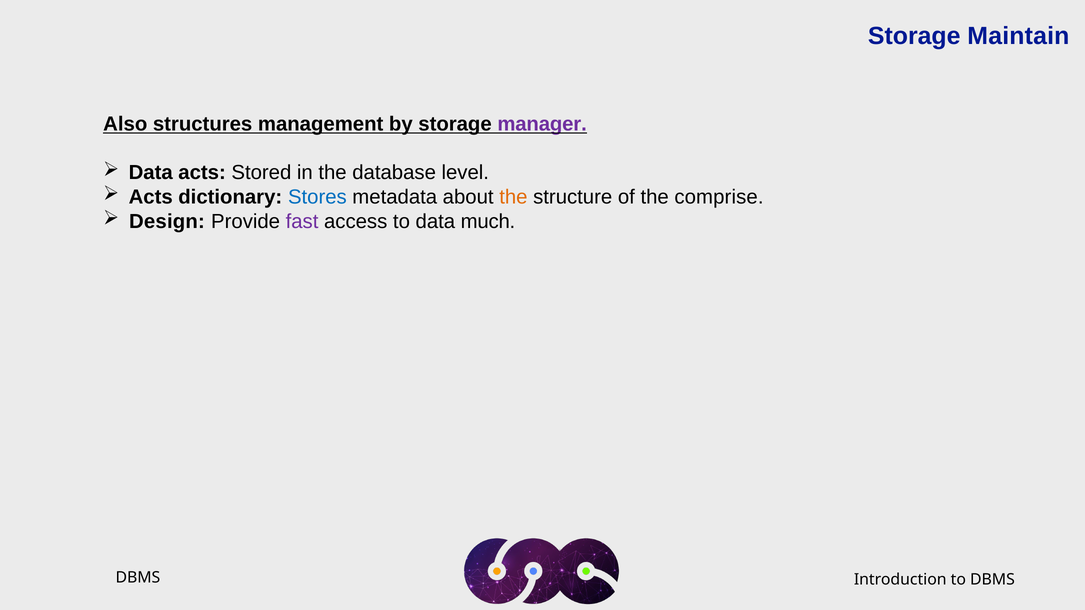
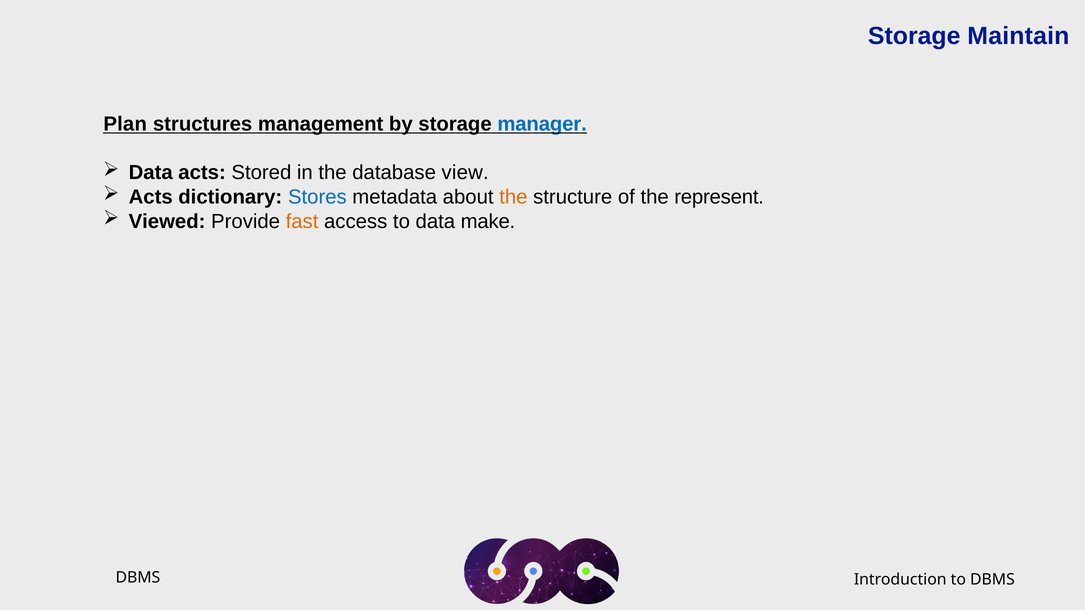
Also: Also -> Plan (125, 124)
manager colour: purple -> blue (542, 124)
level: level -> view (465, 173)
comprise: comprise -> represent (719, 197)
Design: Design -> Viewed (167, 222)
fast colour: purple -> orange (302, 222)
much: much -> make (488, 222)
